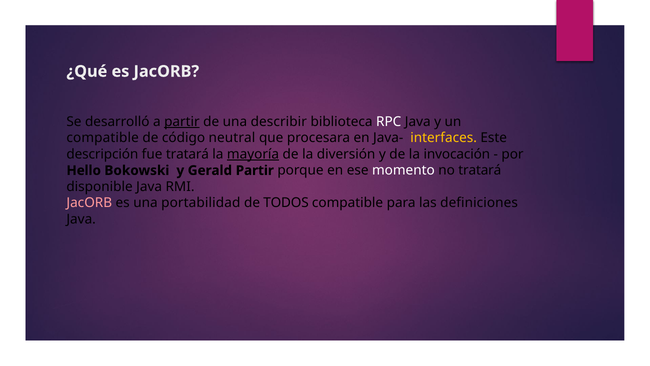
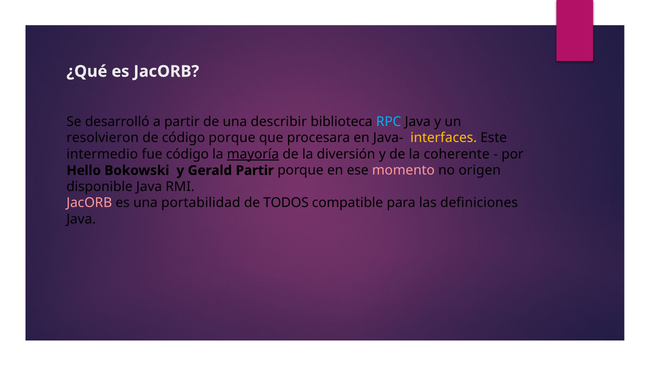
partir underline: present -> none (182, 122)
RPC colour: white -> light blue (389, 122)
compatible: compatible -> resolvieron (103, 138)
código neutral: neutral -> porque (232, 138)
descripción: descripción -> intermedio (102, 154)
fue tratará: tratará -> código (187, 154)
invocación: invocación -> coherente (457, 154)
momento colour: white -> pink (403, 170)
no tratará: tratará -> origen (480, 170)
